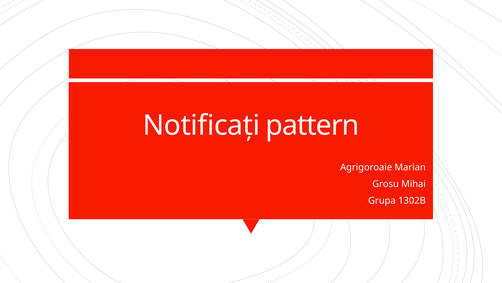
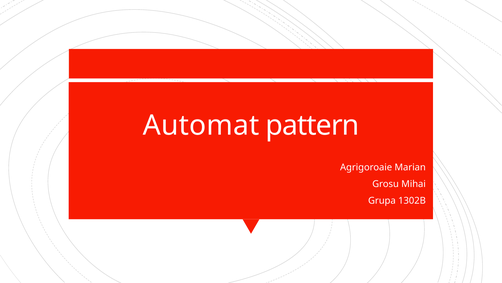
Notificați: Notificați -> Automat (201, 125)
